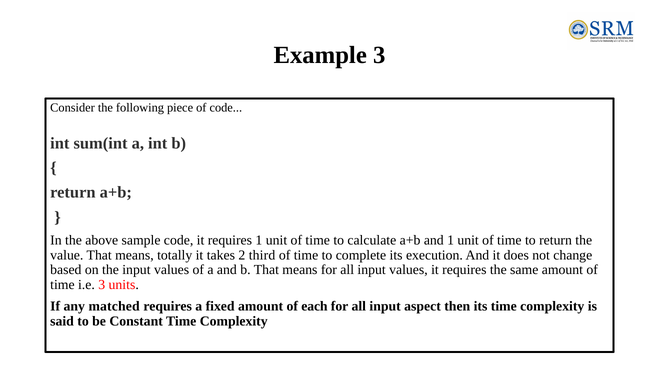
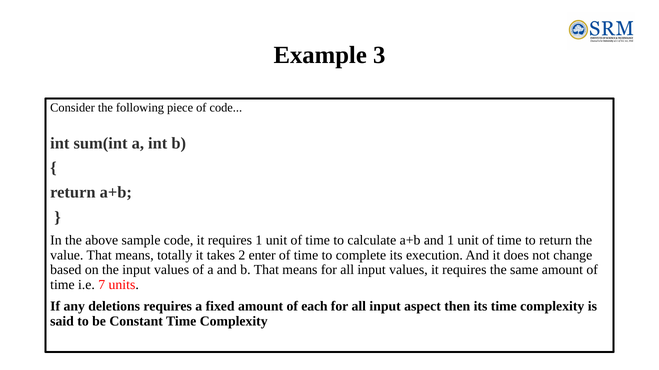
third: third -> enter (262, 256)
i.e 3: 3 -> 7 (102, 285)
matched: matched -> deletions (114, 307)
